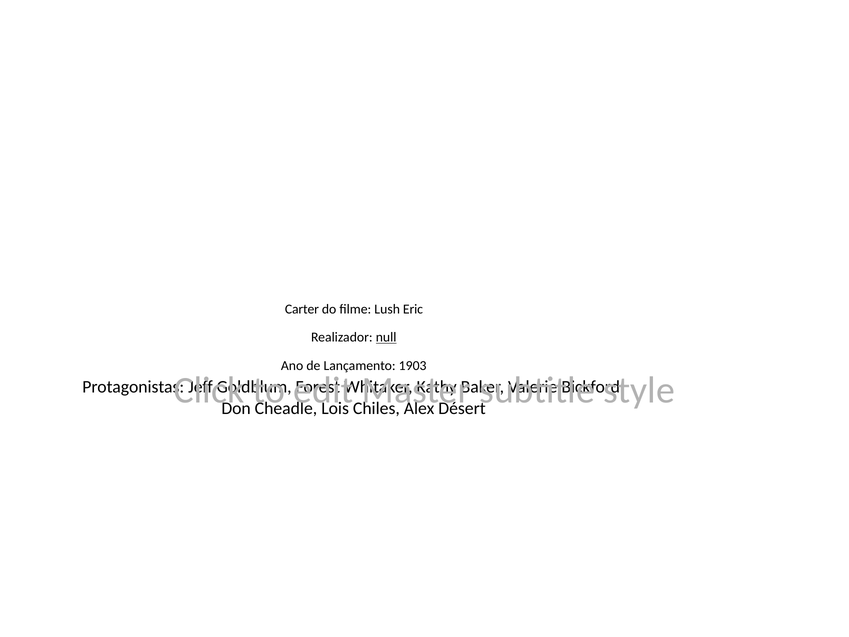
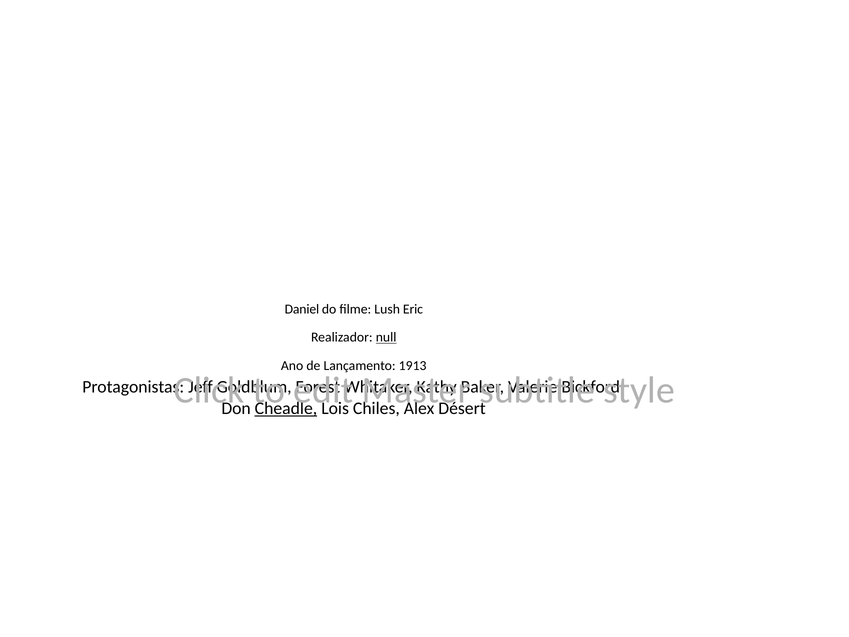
Carter: Carter -> Daniel (302, 309)
1903: 1903 -> 1913 (413, 366)
Cheadle underline: none -> present (286, 408)
